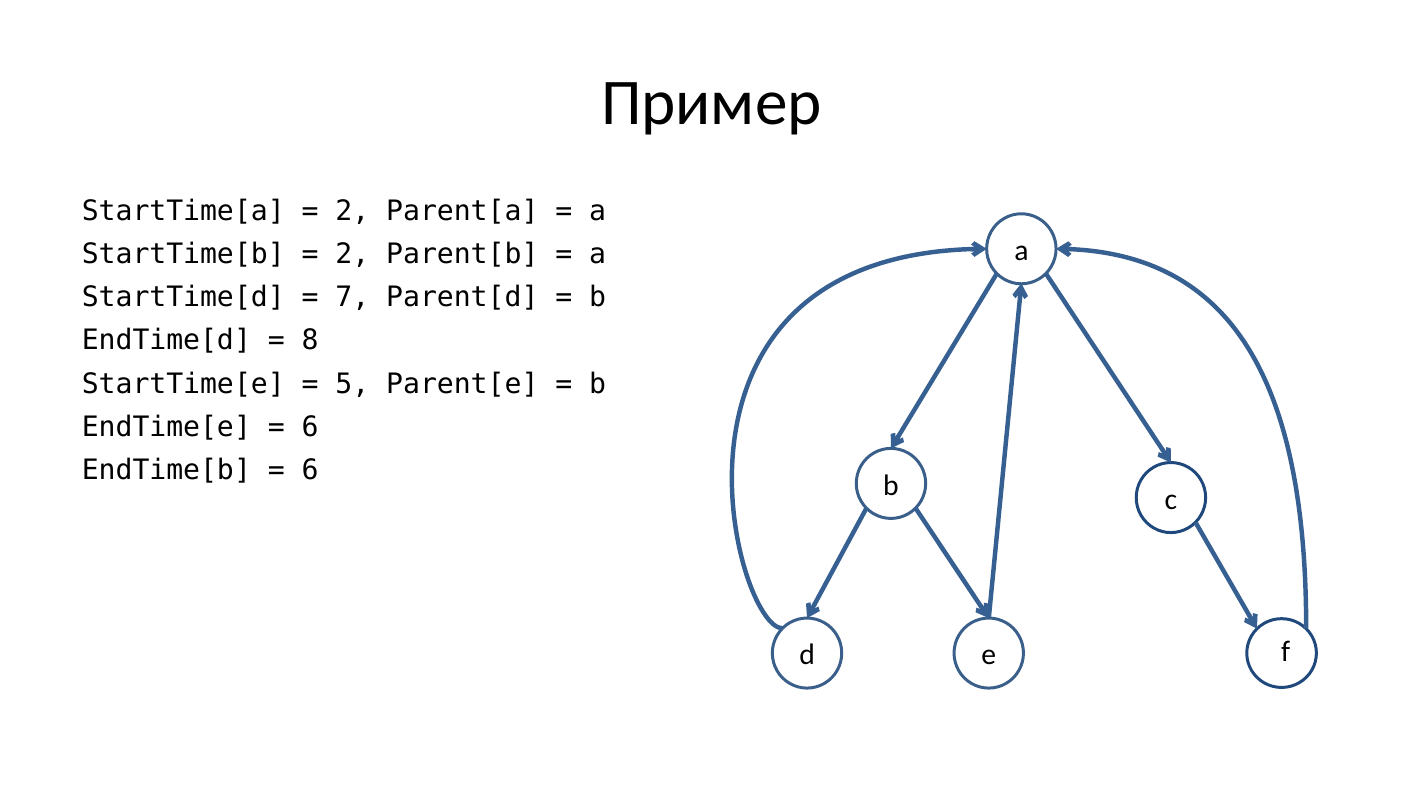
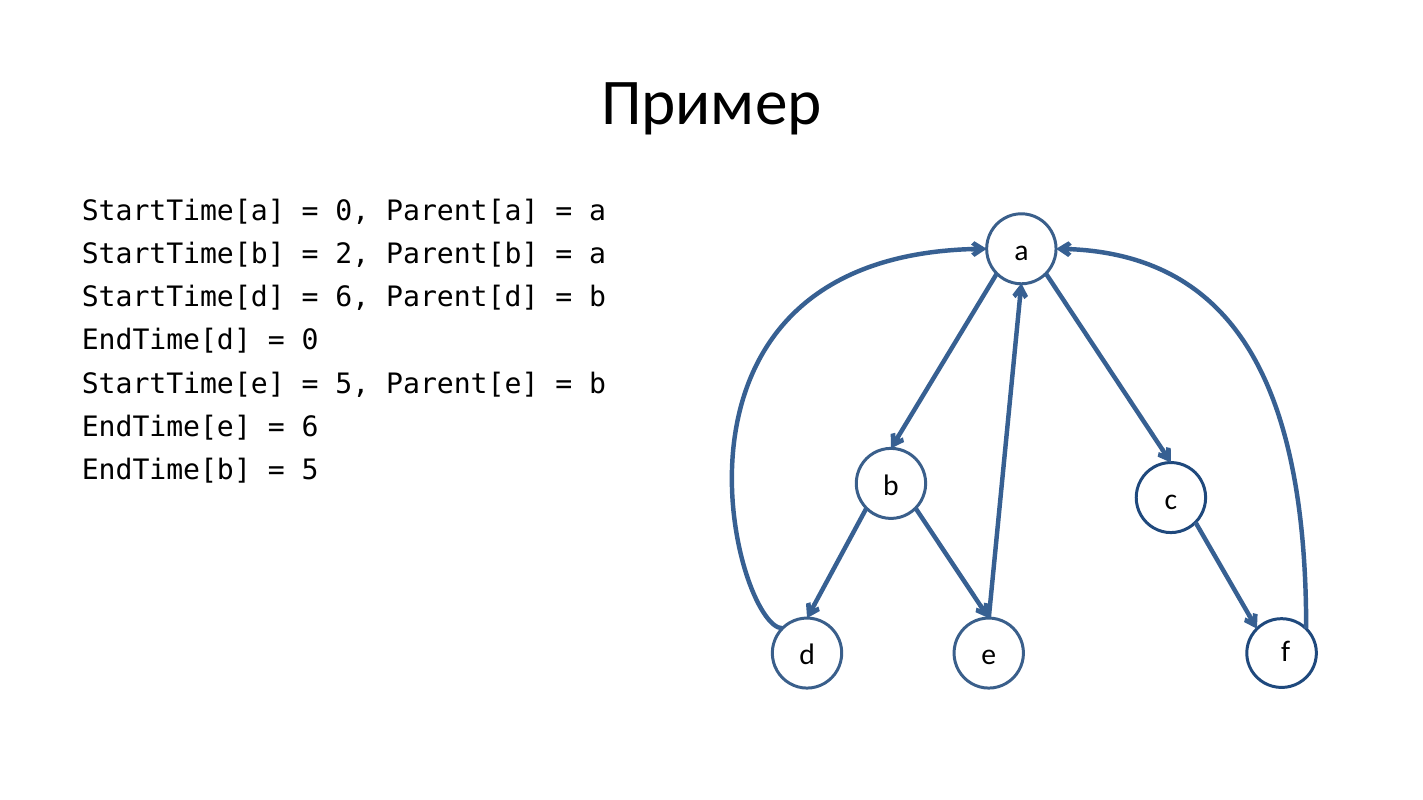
2: 2 -> 0 (352, 211)
7: 7 -> 6 (352, 298)
8: 8 -> 0 (310, 341)
6: 6 -> 5 (310, 471)
